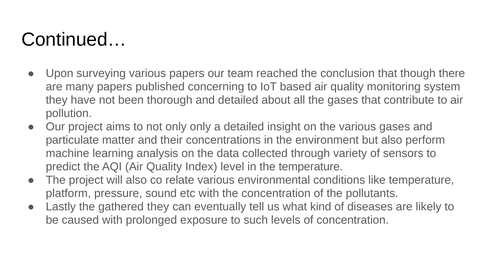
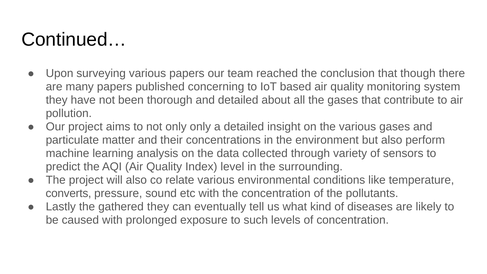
the temperature: temperature -> surrounding (311, 167)
platform: platform -> converts (68, 193)
